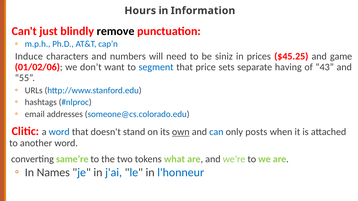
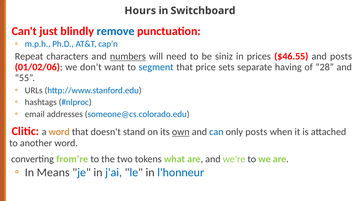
Information: Information -> Switchboard (203, 11)
remove colour: black -> blue (116, 31)
Induce: Induce -> Repeat (29, 57)
numbers underline: none -> present (128, 57)
$45.25: $45.25 -> $46.55 (291, 57)
and game: game -> posts (341, 57)
43: 43 -> 28 (325, 67)
word colour: blue -> orange (59, 132)
same’re: same’re -> from’re (72, 159)
Names: Names -> Means (53, 173)
